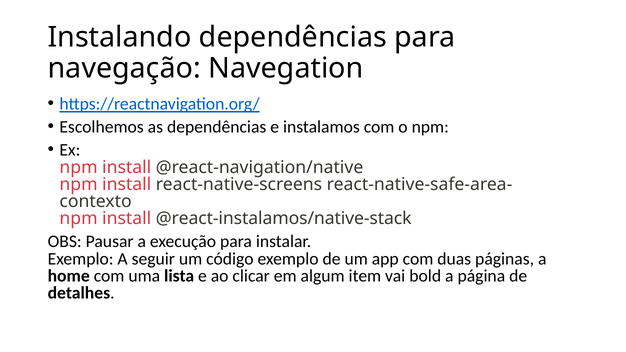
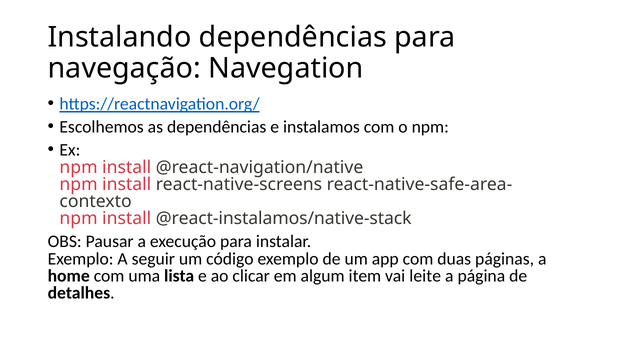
bold: bold -> leite (425, 276)
